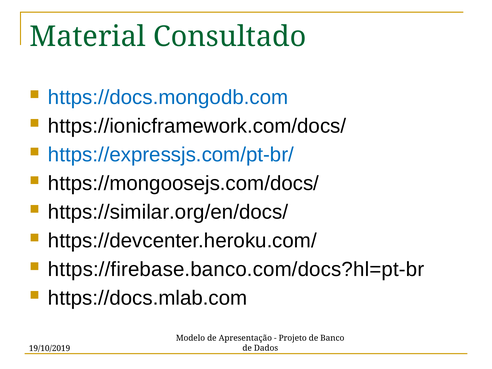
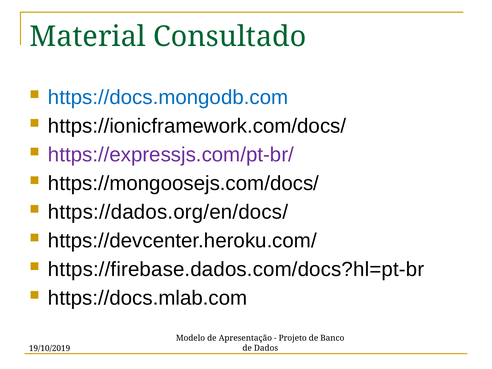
https://expressjs.com/pt-br/ colour: blue -> purple (171, 155)
https://similar.org/en/docs/: https://similar.org/en/docs/ -> https://dados.org/en/docs/ (168, 212)
https://firebase.banco.com/docs?hl=pt-br: https://firebase.banco.com/docs?hl=pt-br -> https://firebase.dados.com/docs?hl=pt-br (236, 269)
